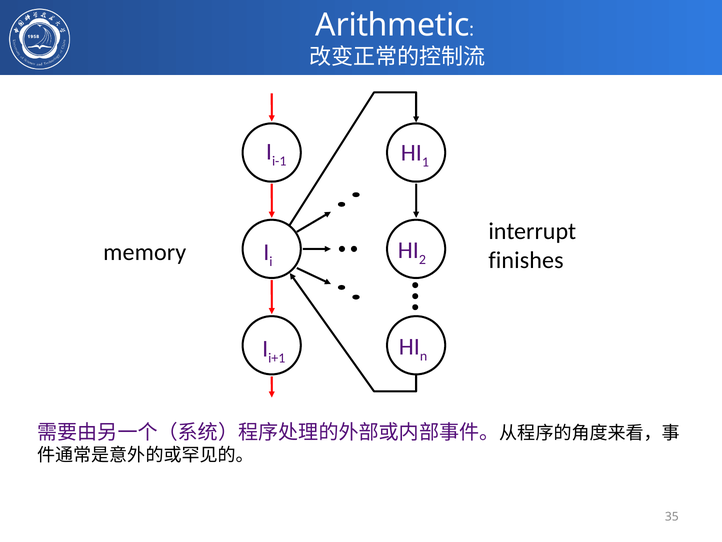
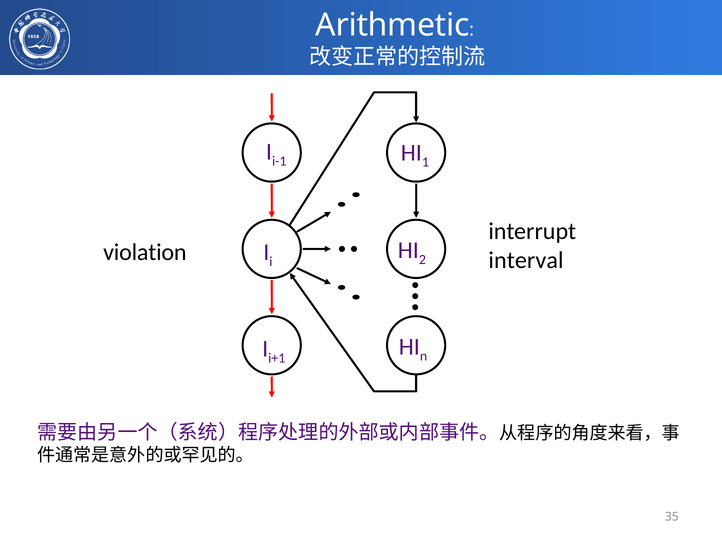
memory: memory -> violation (145, 252)
finishes: finishes -> interval (526, 260)
